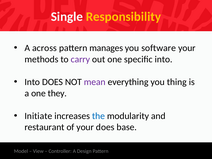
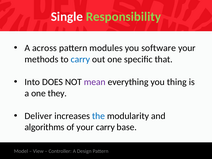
Responsibility colour: yellow -> light green (123, 17)
manages: manages -> modules (106, 48)
carry colour: purple -> blue (80, 59)
specific into: into -> that (164, 59)
Initiate: Initiate -> Deliver (38, 116)
restaurant: restaurant -> algorithms (45, 127)
your does: does -> carry (105, 127)
